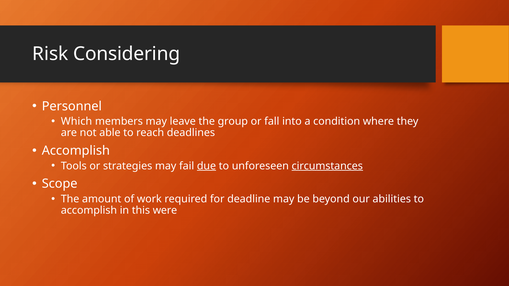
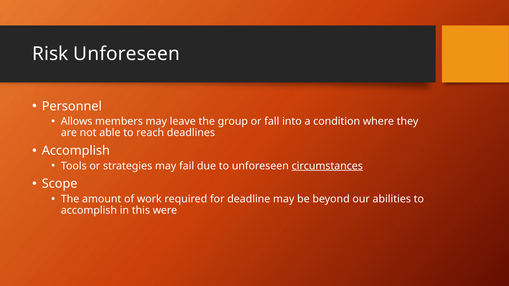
Risk Considering: Considering -> Unforeseen (127, 54)
Which: Which -> Allows (77, 122)
due underline: present -> none (206, 166)
